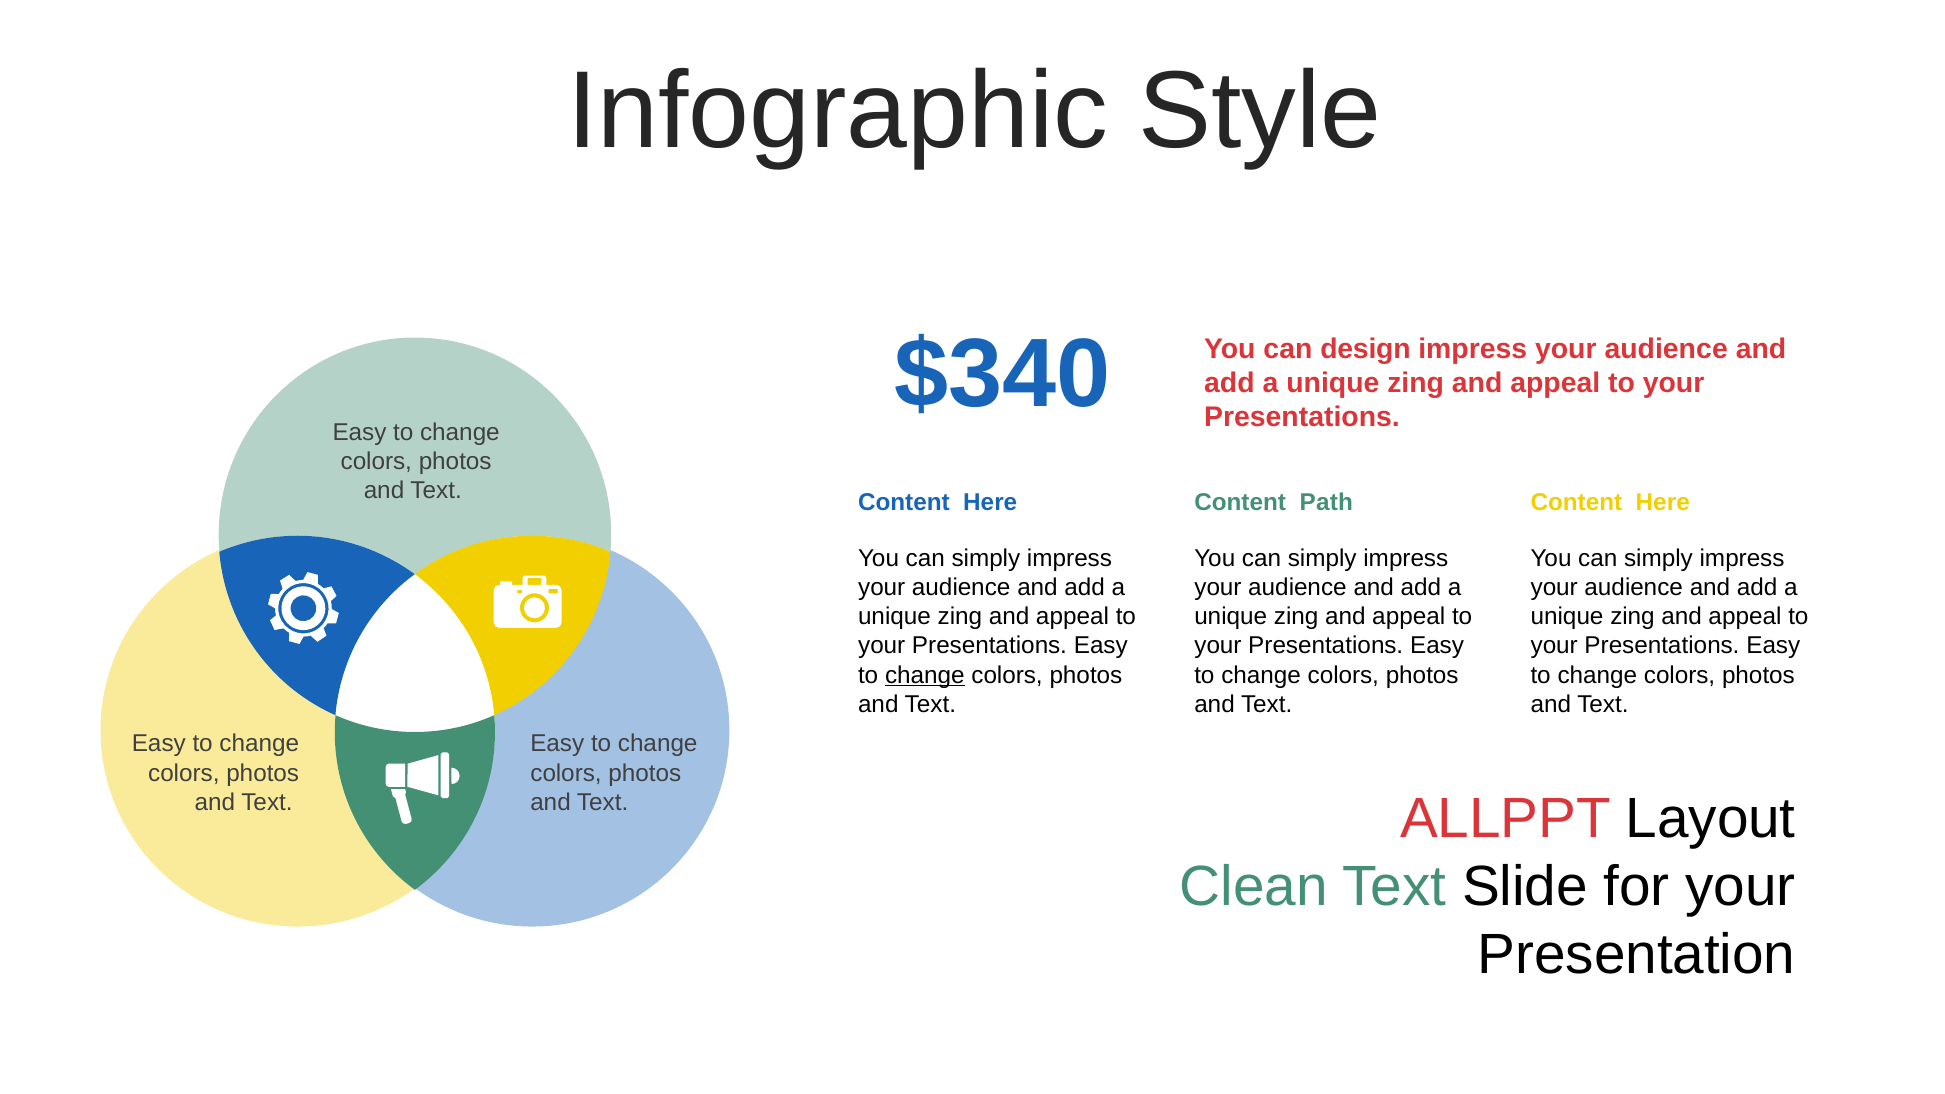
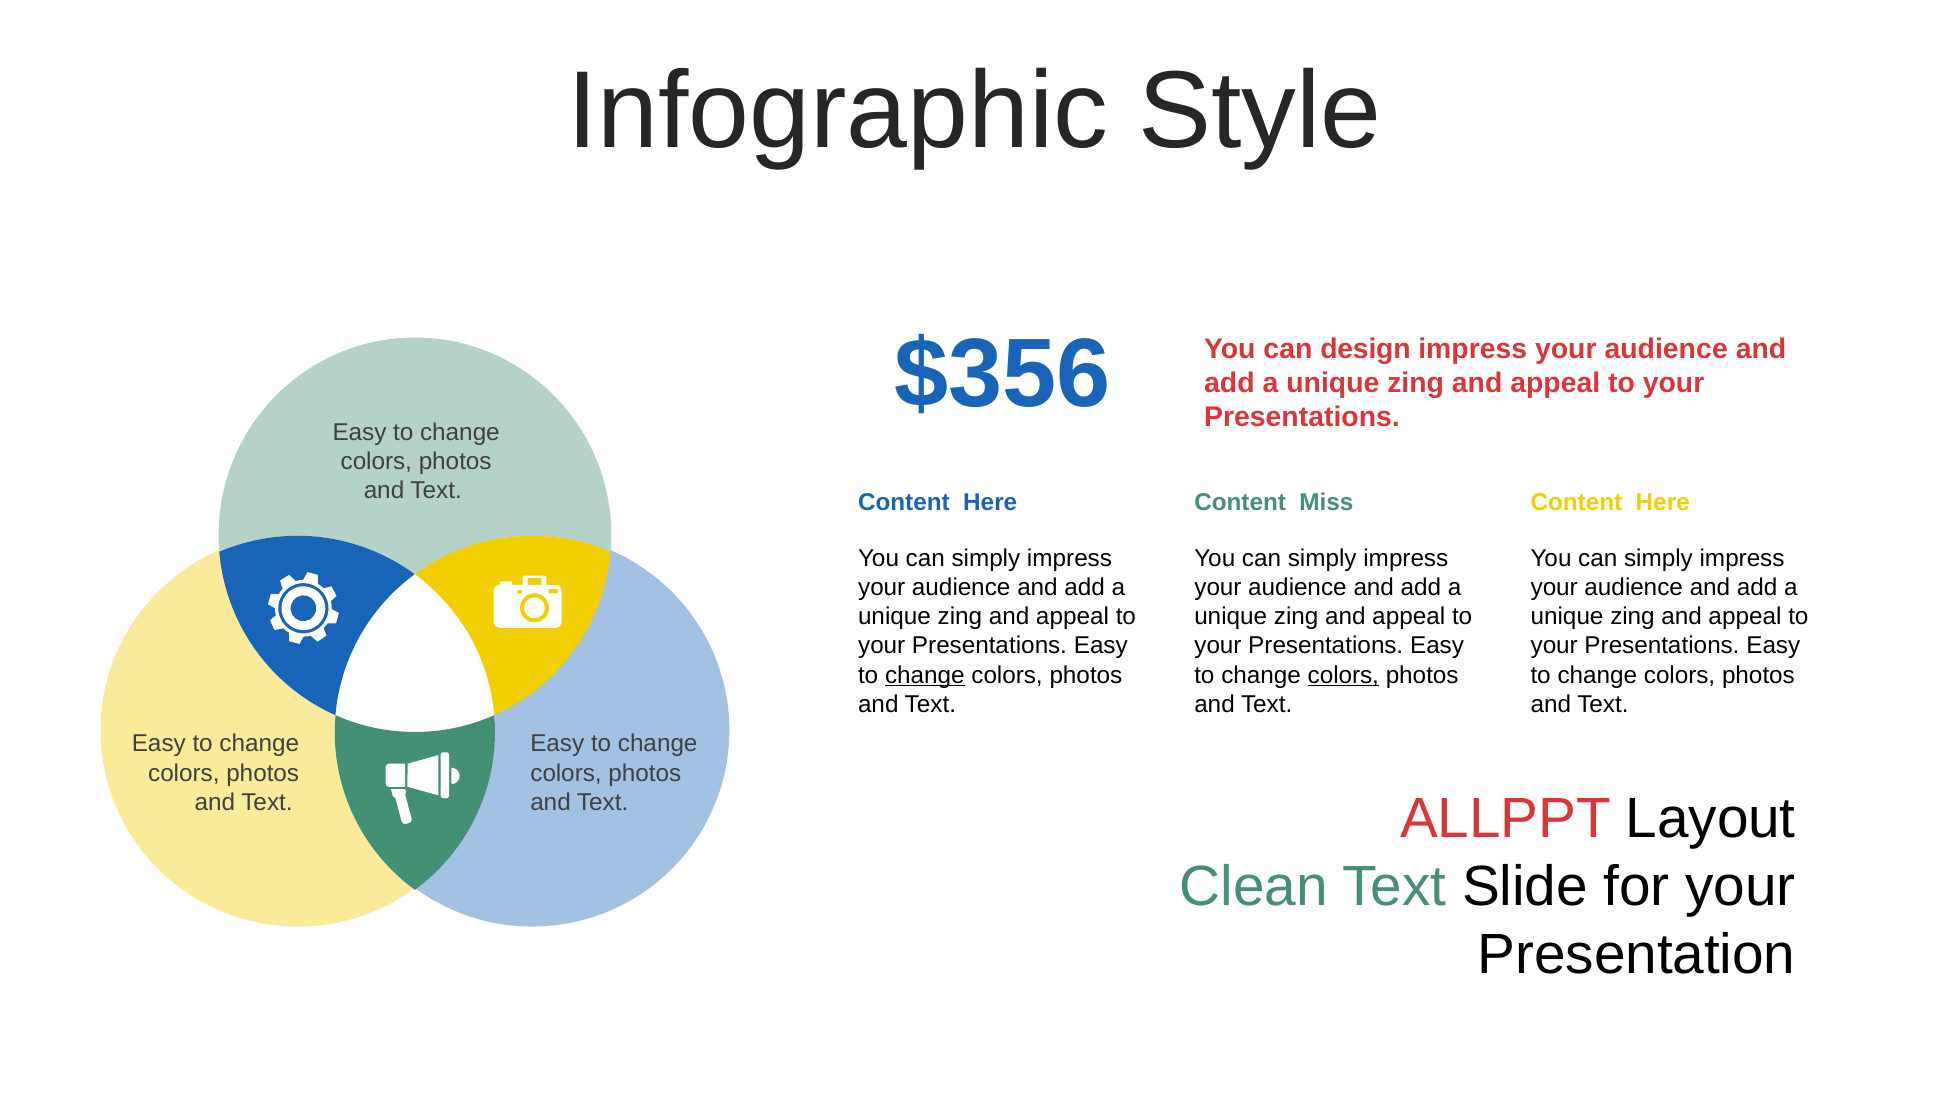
$340: $340 -> $356 (1003, 375)
Path: Path -> Miss (1326, 503)
colors underline: none -> present (1343, 675)
